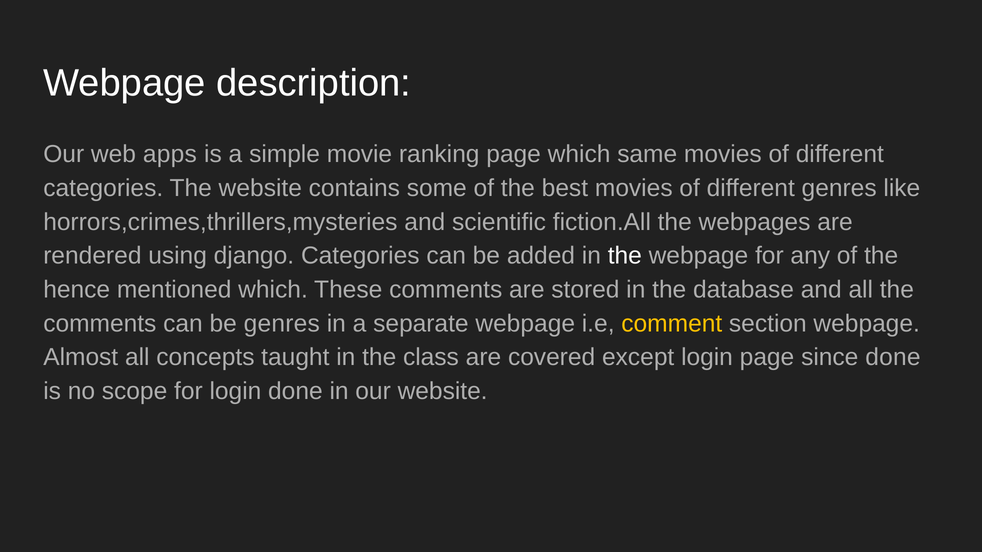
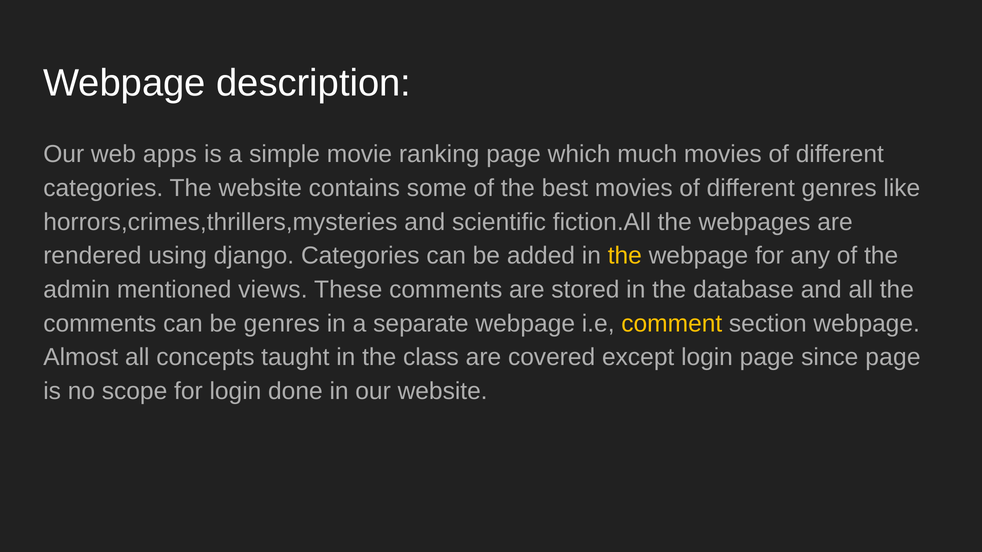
same: same -> much (647, 154)
the colour: white -> yellow (625, 256)
hence: hence -> admin (77, 290)
mentioned which: which -> views (273, 290)
since done: done -> page (893, 358)
